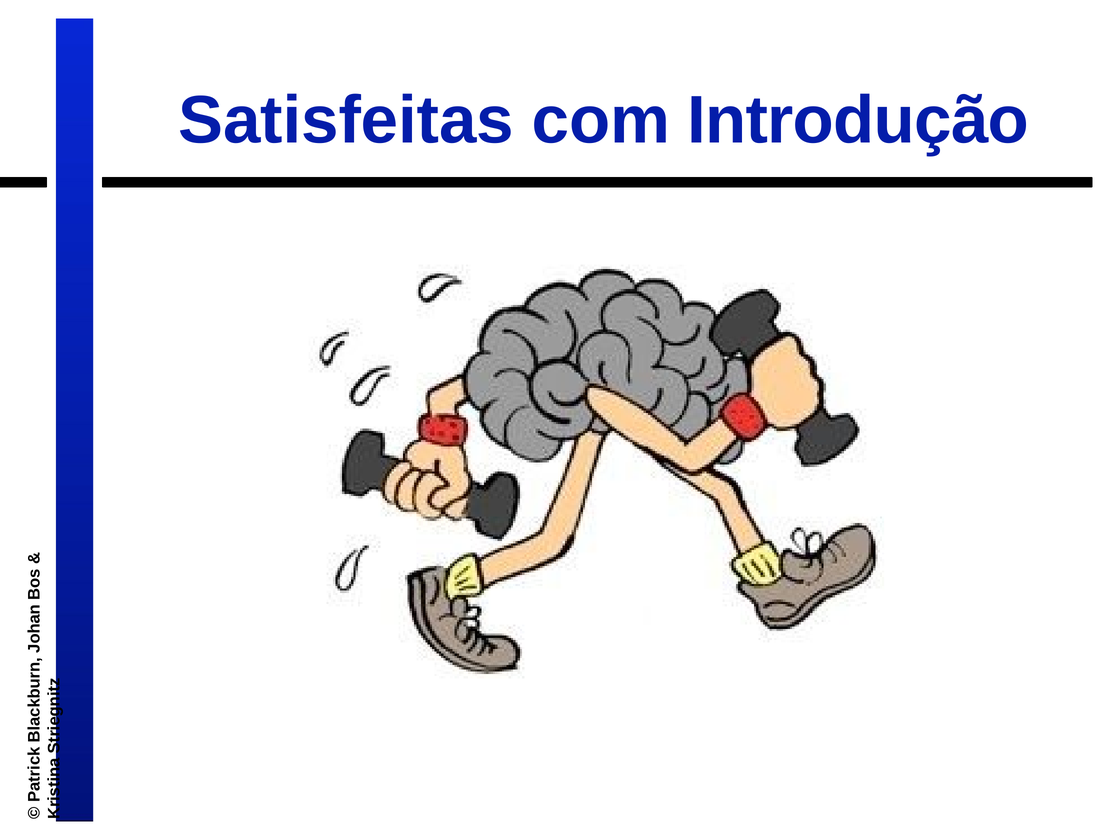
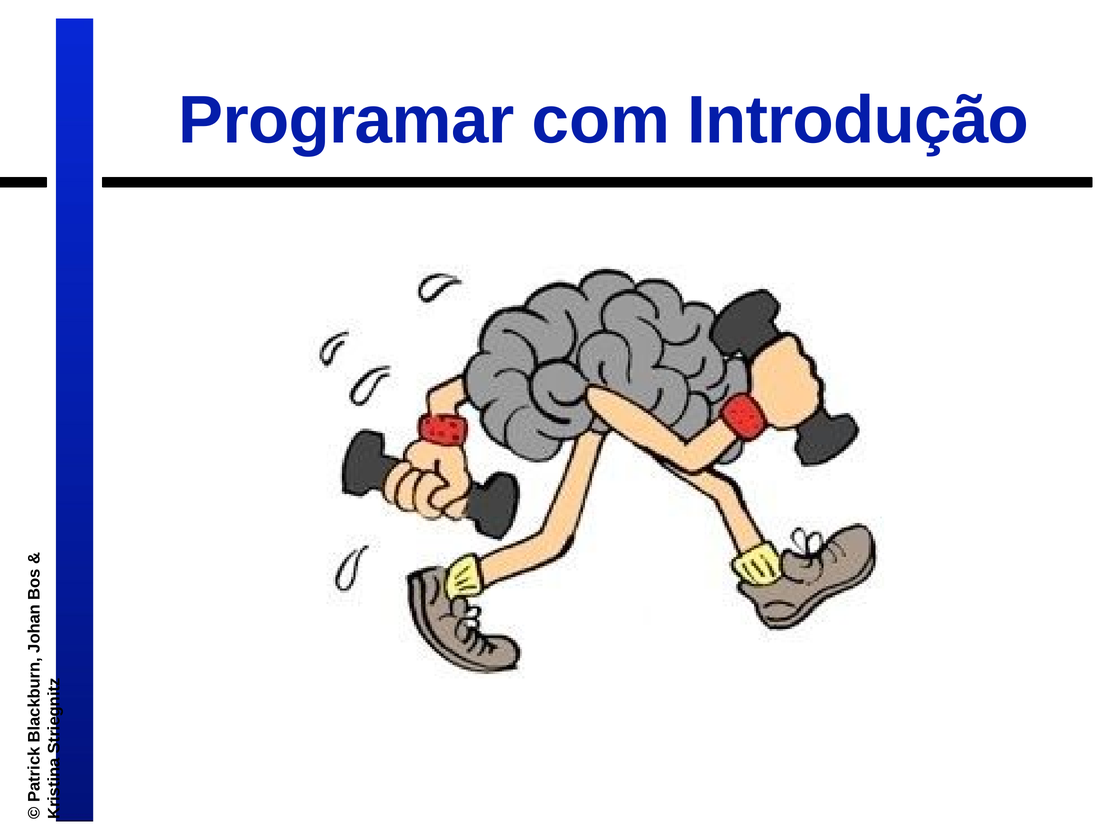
Satisfeitas: Satisfeitas -> Programar (346, 121)
